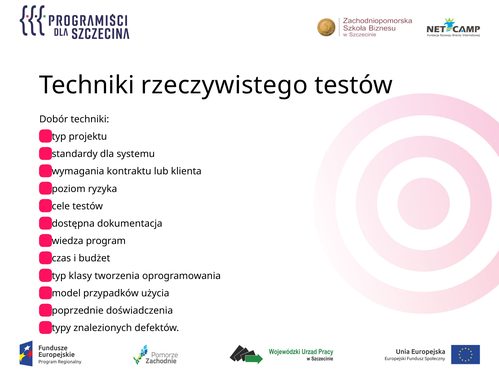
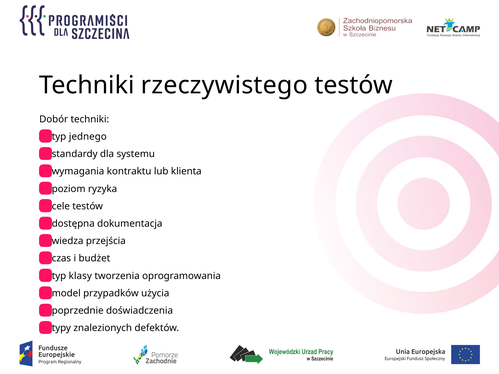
projektu: projektu -> jednego (88, 137)
program: program -> przejścia (106, 241)
